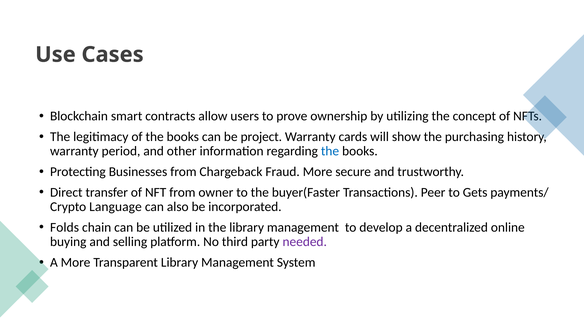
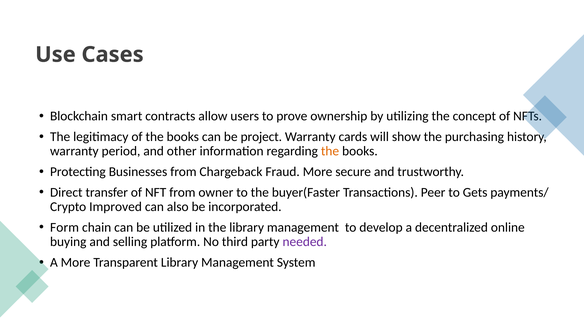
the colour: blue -> orange (330, 151)
Language: Language -> Improved (116, 207)
Folds: Folds -> Form (65, 227)
